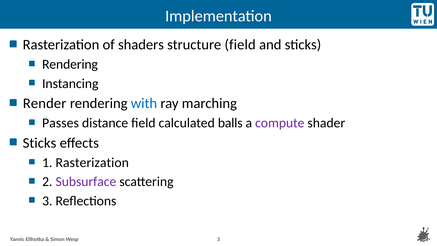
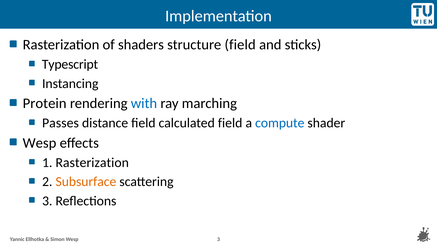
Rendering: Rendering -> Typescript (70, 64)
Render: Render -> Protein (45, 103)
calculated balls: balls -> field (230, 123)
compute colour: purple -> blue (280, 123)
Sticks: Sticks -> Wesp (40, 143)
Subsurface colour: purple -> orange (86, 182)
